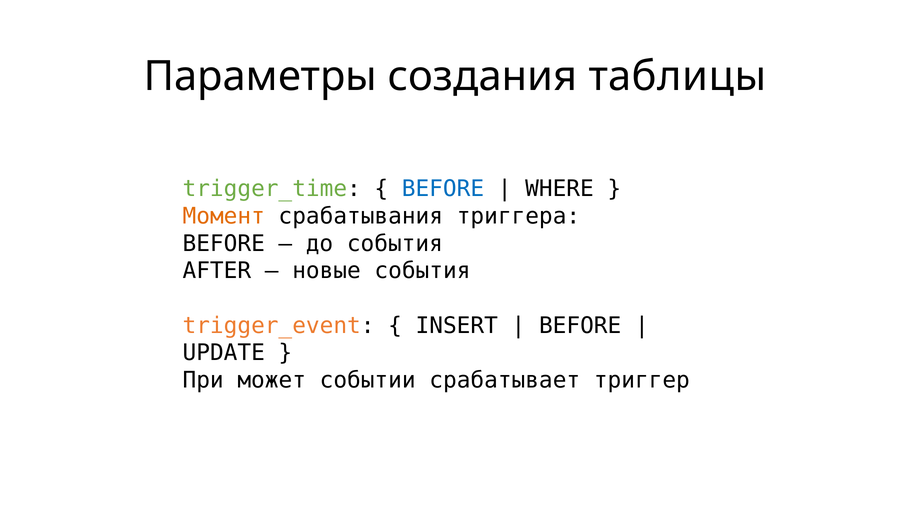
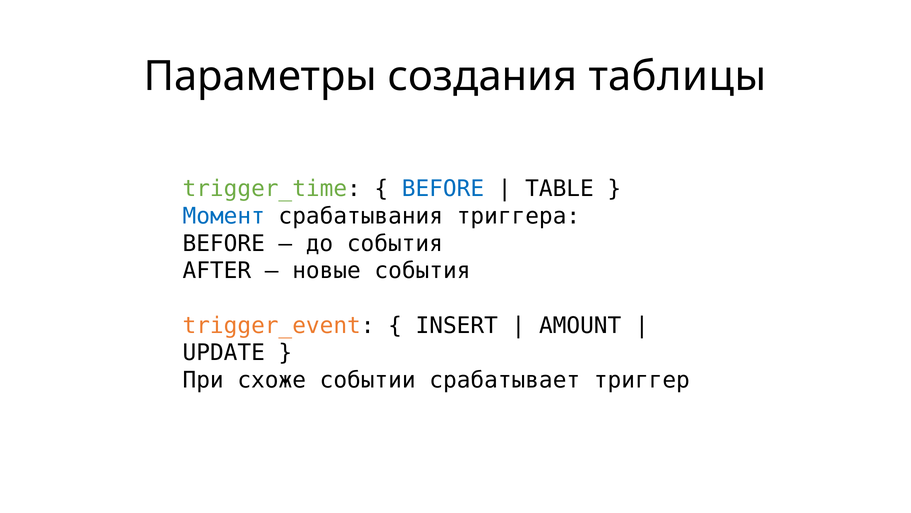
WHERE: WHERE -> TABLE (559, 189)
Момент colour: orange -> blue (224, 216)
BEFORE: BEFORE -> AMOUNT (580, 325)
может: может -> схоже (272, 380)
